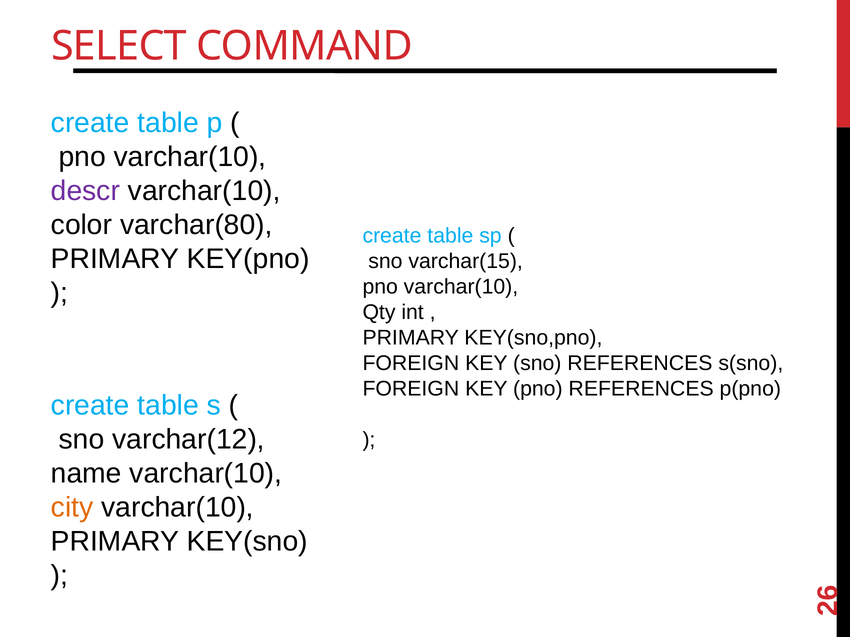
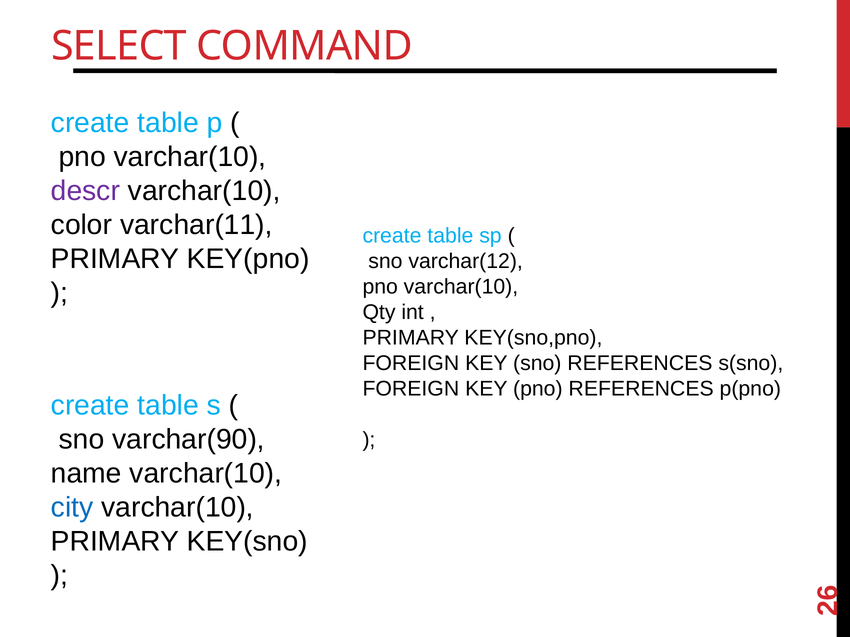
varchar(80: varchar(80 -> varchar(11 (196, 225)
varchar(15: varchar(15 -> varchar(12 (466, 261)
varchar(12: varchar(12 -> varchar(90 (188, 440)
city colour: orange -> blue (72, 508)
